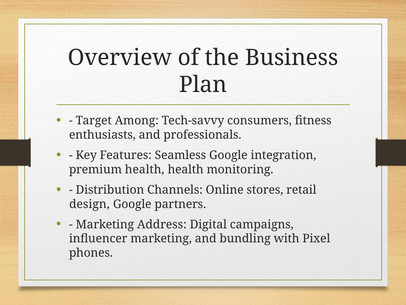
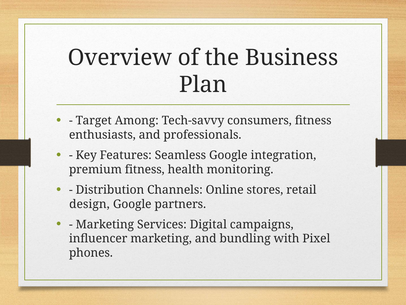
premium health: health -> fitness (145, 169)
Address: Address -> Services (162, 224)
